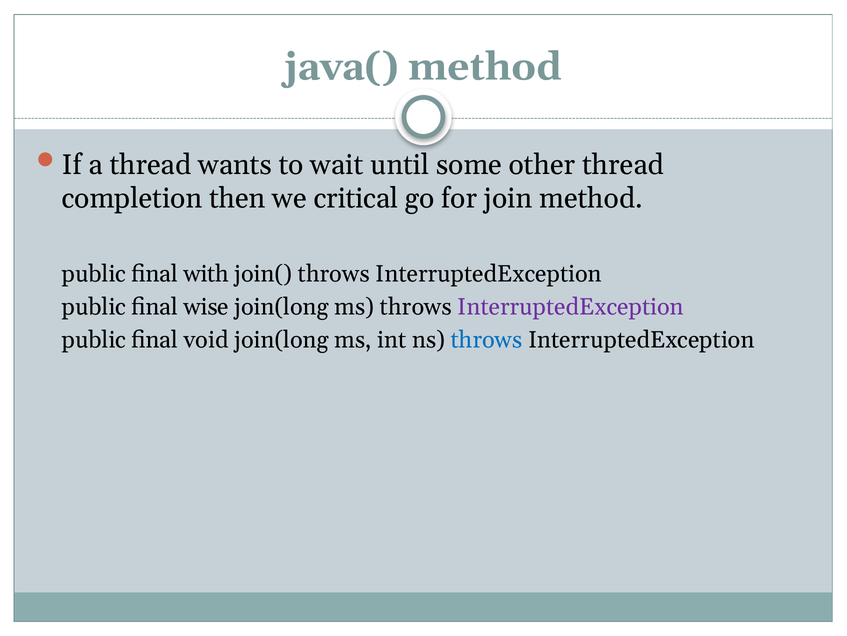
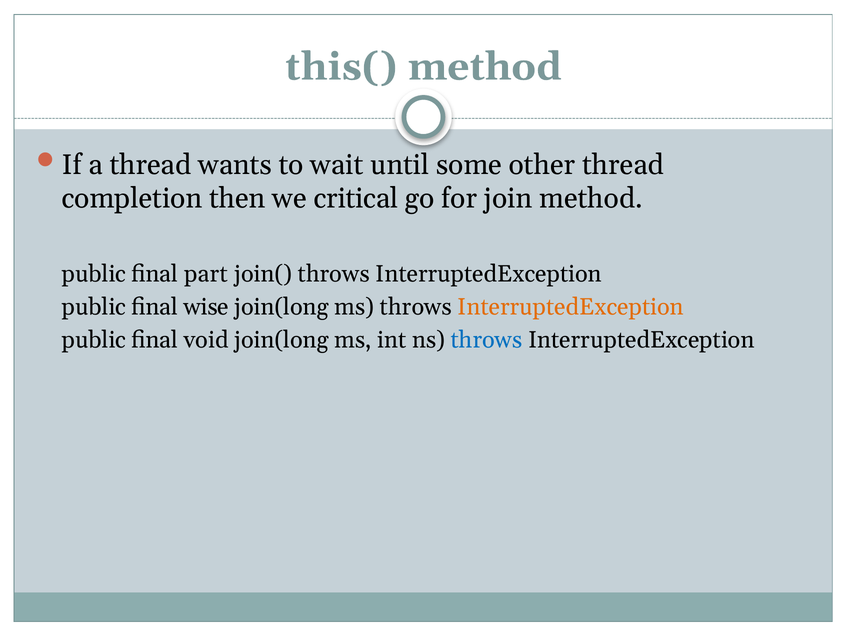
java(: java( -> this( (341, 67)
with: with -> part (206, 273)
InterruptedException colour: purple -> orange (571, 306)
